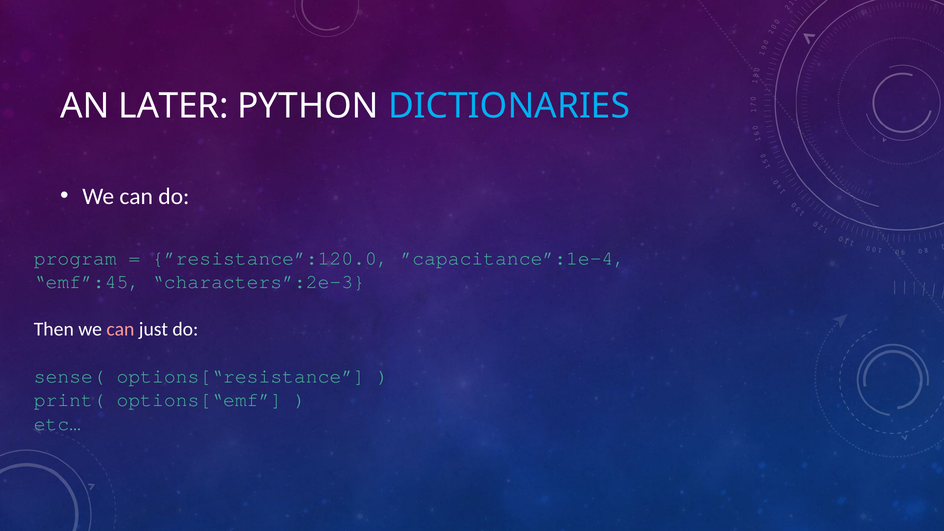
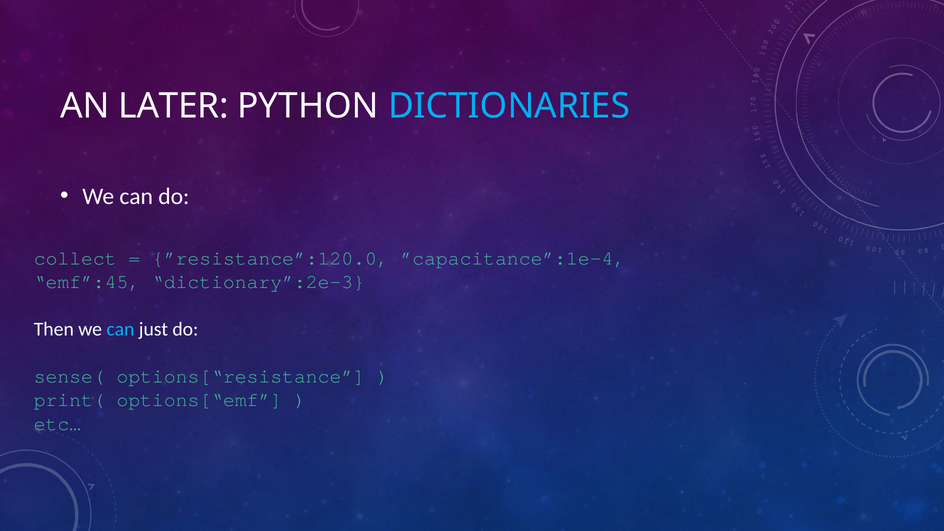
program: program -> collect (75, 258)
characters”:2e-3: characters”:2e-3 -> dictionary”:2e-3 (258, 282)
can colour: pink -> light blue (120, 329)
